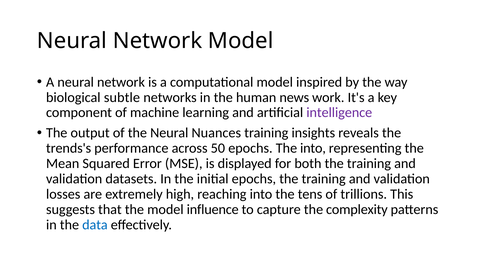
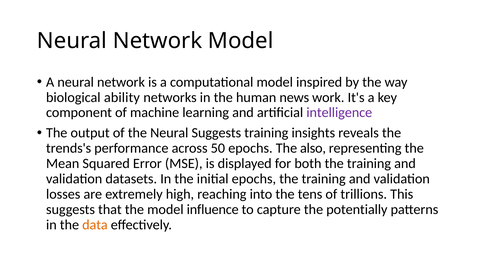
subtle: subtle -> ability (122, 97)
Neural Nuances: Nuances -> Suggests (216, 133)
The into: into -> also (313, 148)
complexity: complexity -> potentially (357, 209)
data colour: blue -> orange (95, 225)
